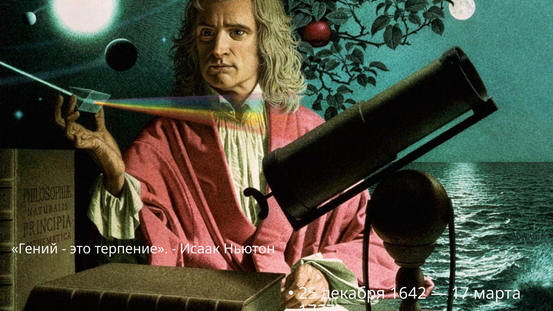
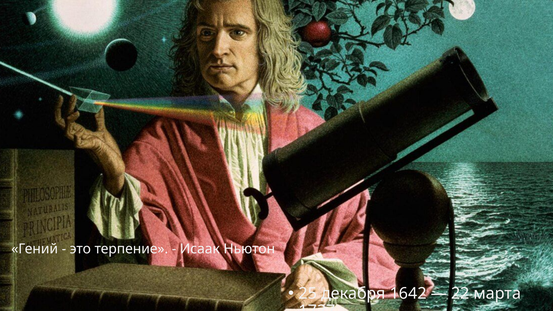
17: 17 -> 22 (460, 294)
